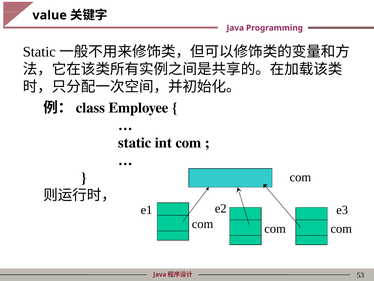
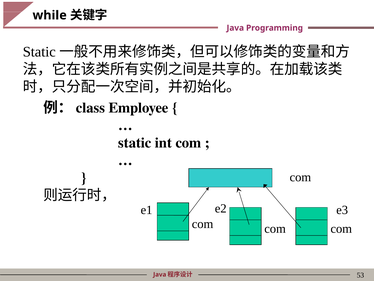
value: value -> while (50, 15)
